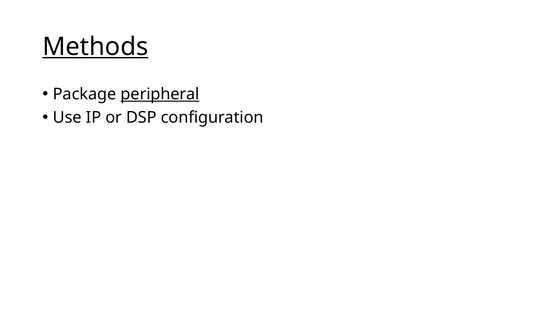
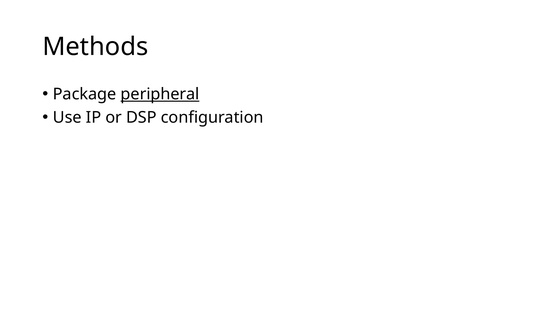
Methods underline: present -> none (95, 47)
